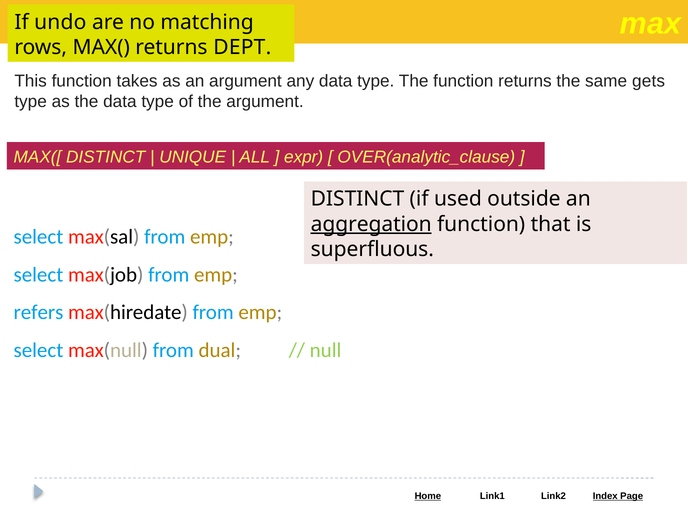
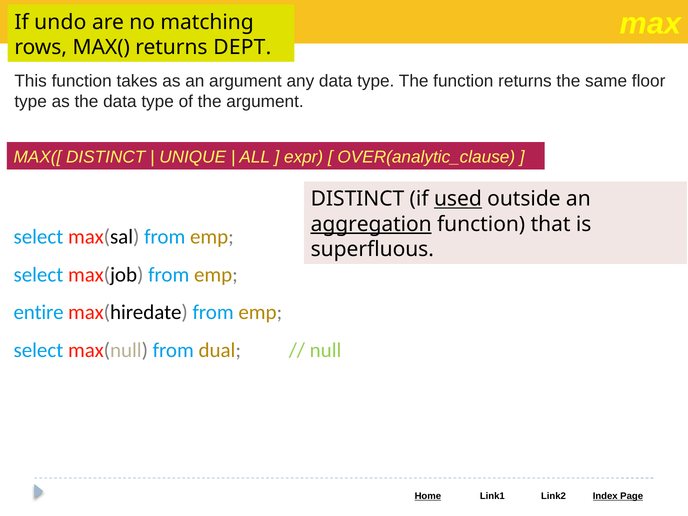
gets: gets -> floor (649, 81)
used underline: none -> present (458, 199)
refers: refers -> entire (39, 313)
